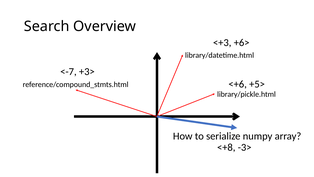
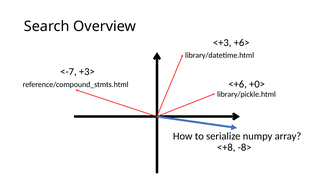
+5>: +5> -> +0> (257, 84)
-3>: -3> -> -8> (245, 147)
